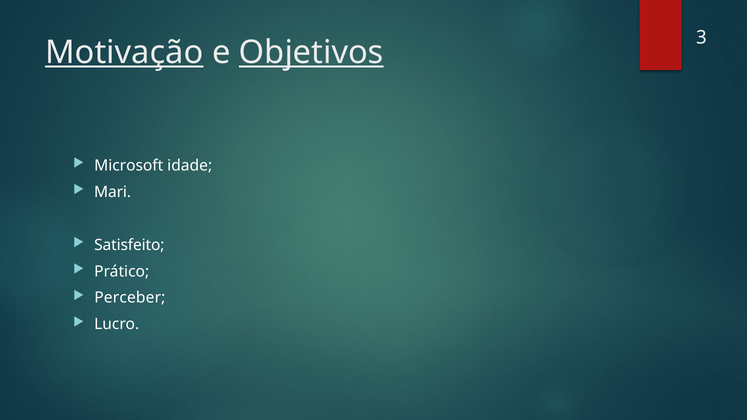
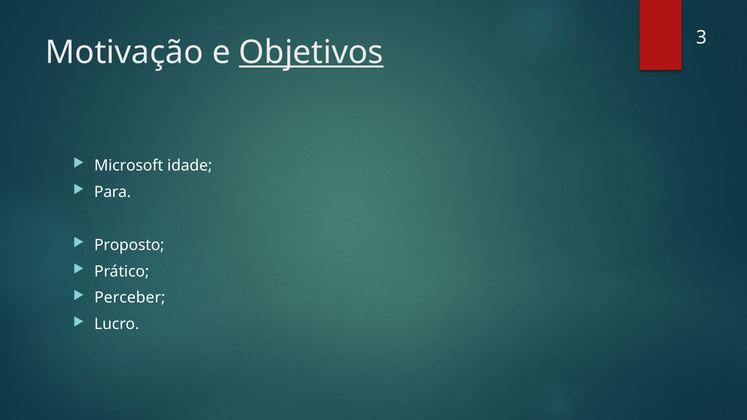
Motivação underline: present -> none (124, 52)
Mari: Mari -> Para (113, 192)
Satisfeito: Satisfeito -> Proposto (129, 245)
